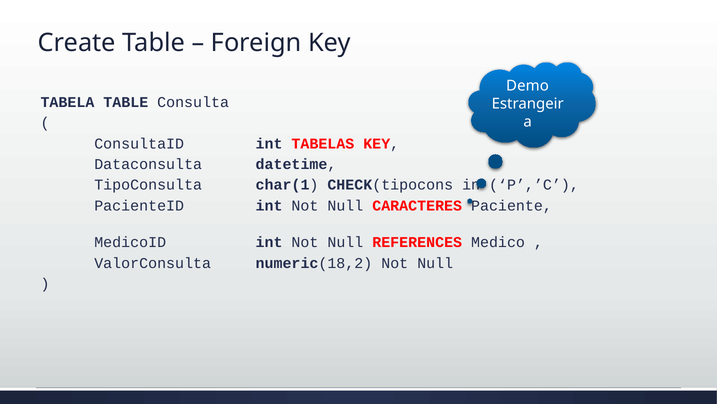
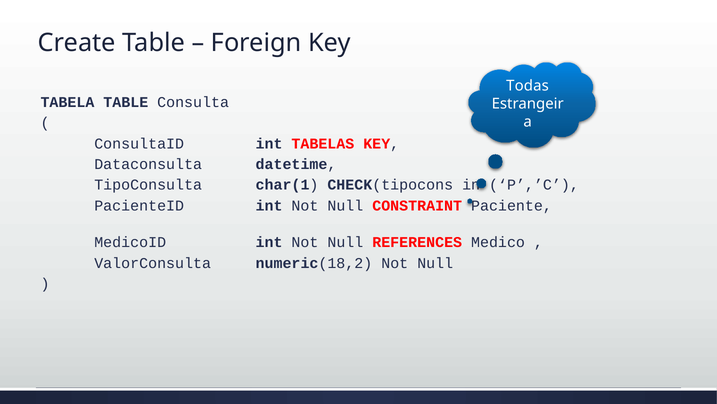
Demo: Demo -> Todas (528, 86)
CARACTERES: CARACTERES -> CONSTRAINT (417, 205)
